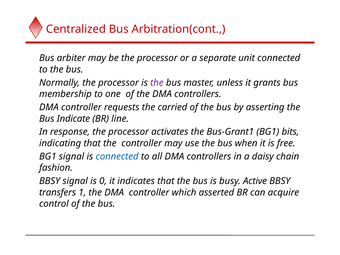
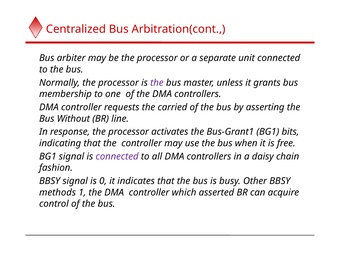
Indicate: Indicate -> Without (73, 119)
connected colour: blue -> purple (117, 156)
Active: Active -> Other (255, 181)
transfers: transfers -> methods (58, 192)
